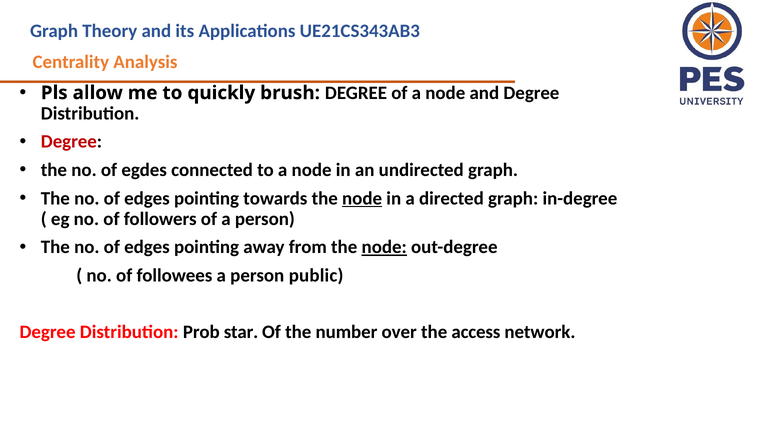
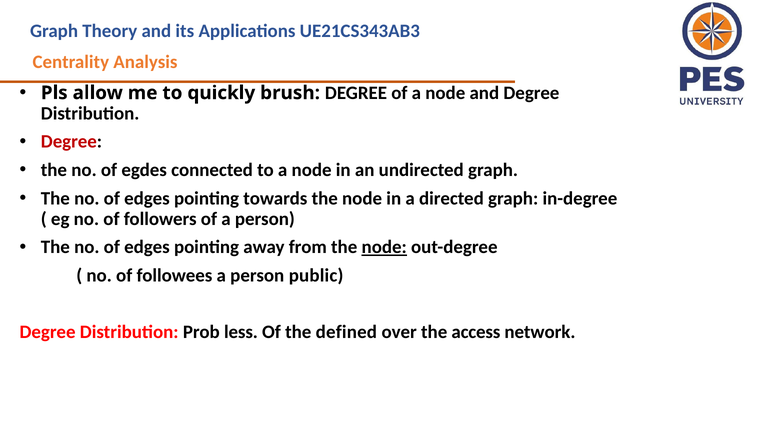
node underline: present -> none (362, 198)
star: star -> less (241, 332)
number: number -> defined (346, 332)
